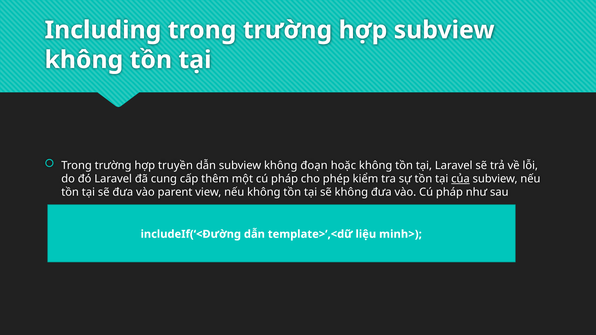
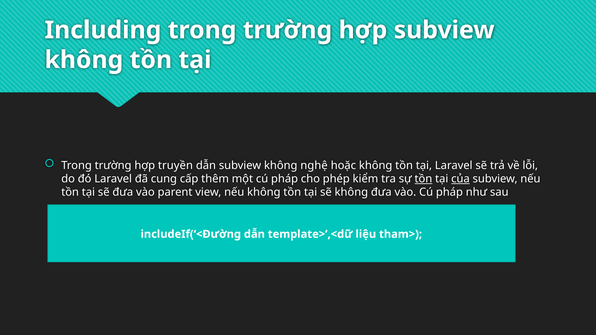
đoạn: đoạn -> nghệ (314, 166)
tồn underline: none -> present (423, 179)
minh>: minh> -> tham> (401, 234)
